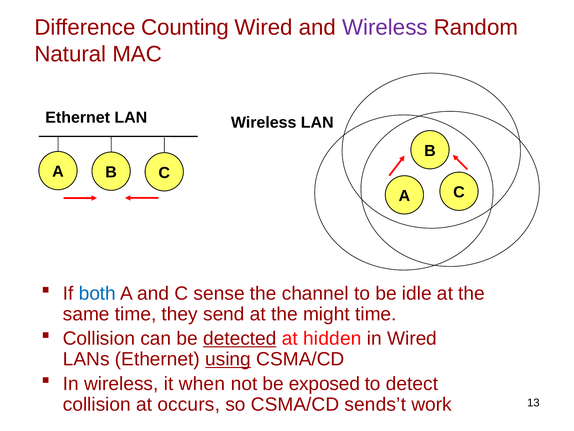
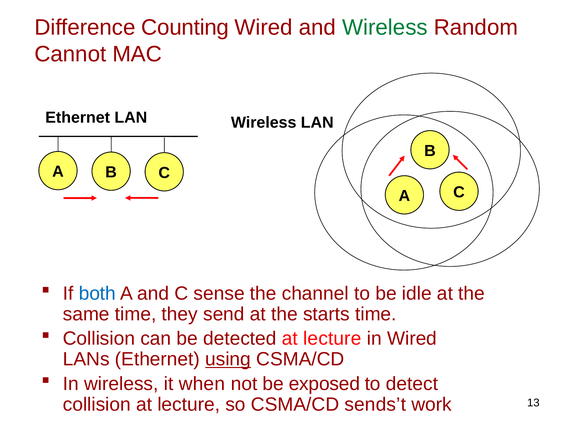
Wireless colour: purple -> green (385, 27)
Natural: Natural -> Cannot (70, 54)
might: might -> starts (326, 314)
detected underline: present -> none (240, 338)
hidden: hidden -> lecture (332, 338)
collision at occurs: occurs -> lecture (189, 404)
